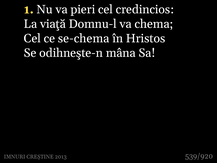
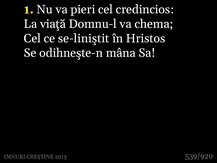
se-chema: se-chema -> se-liniştit (84, 38)
